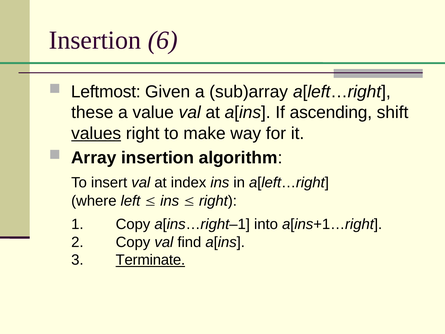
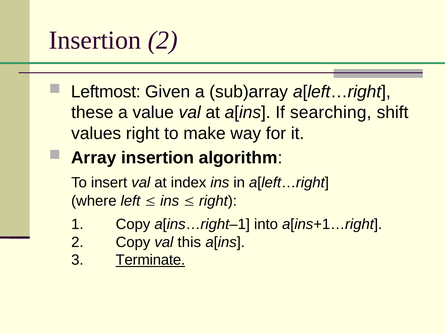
Insertion 6: 6 -> 2 (163, 40)
ascending: ascending -> searching (331, 112)
values underline: present -> none (96, 133)
find: find -> this (189, 242)
